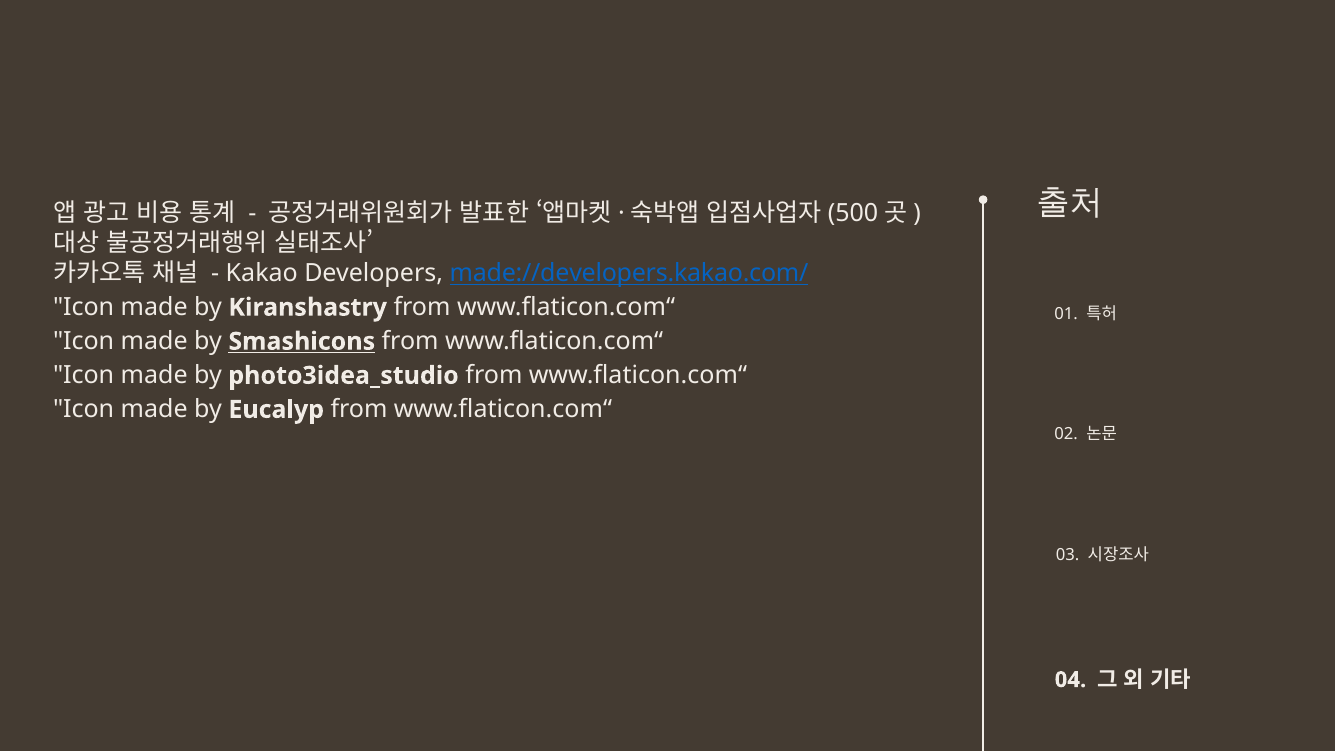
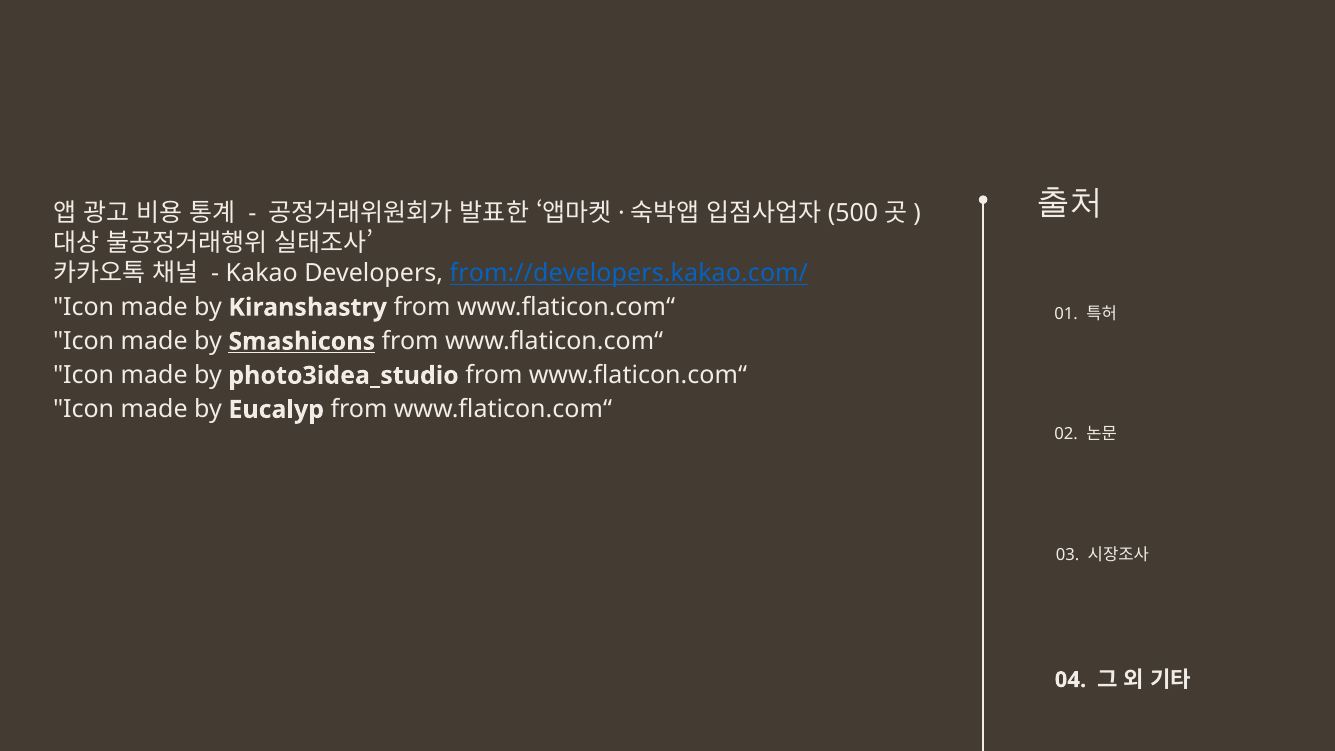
made://developers.kakao.com/: made://developers.kakao.com/ -> from://developers.kakao.com/ (629, 273)
